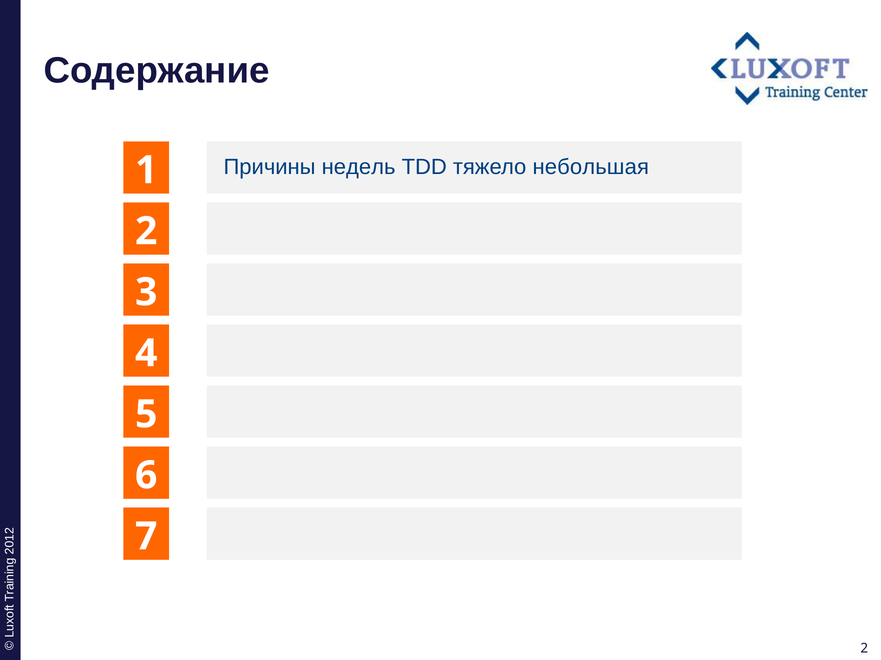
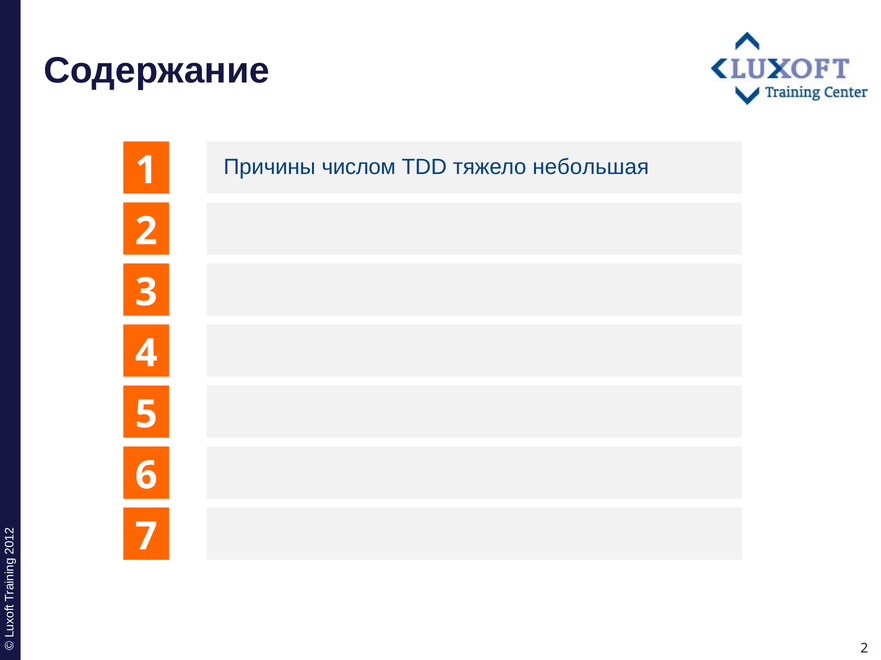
недель: недель -> числом (359, 167)
